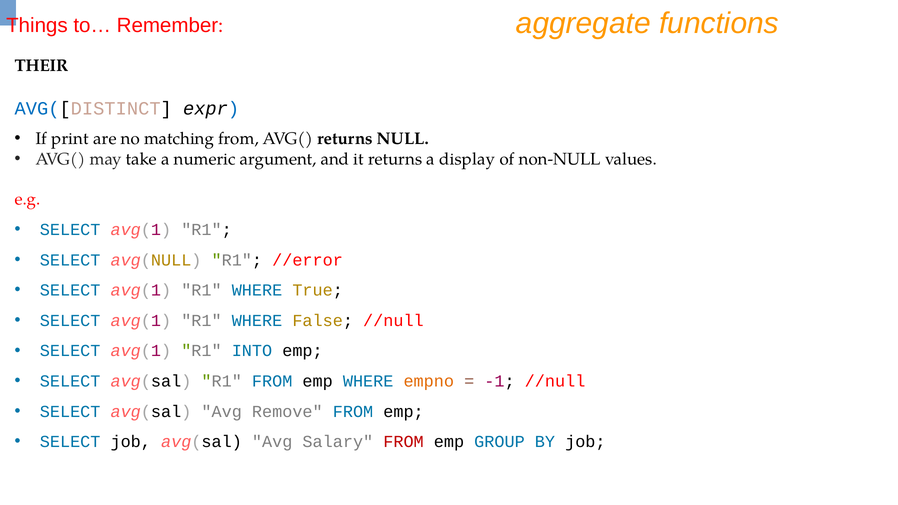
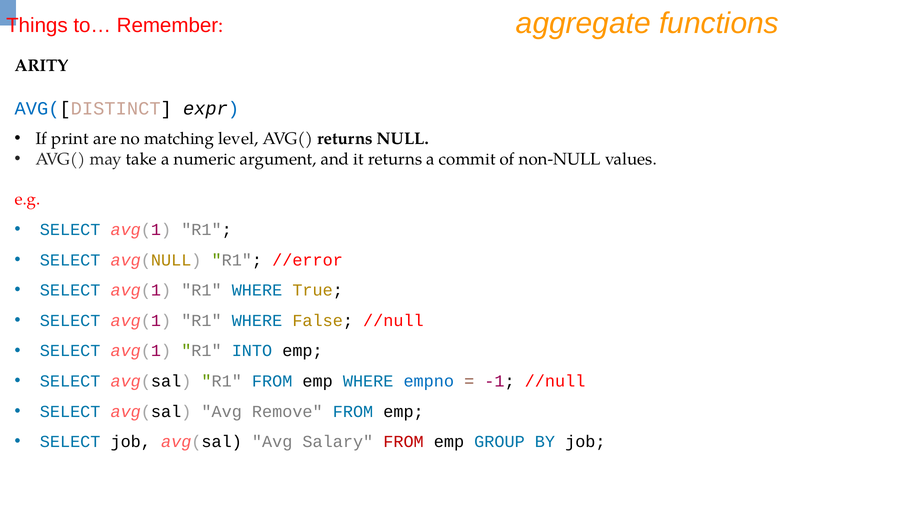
THEIR: THEIR -> ARITY (42, 66)
matching from: from -> level (238, 139)
display: display -> commit (467, 159)
empno colour: orange -> blue (429, 381)
